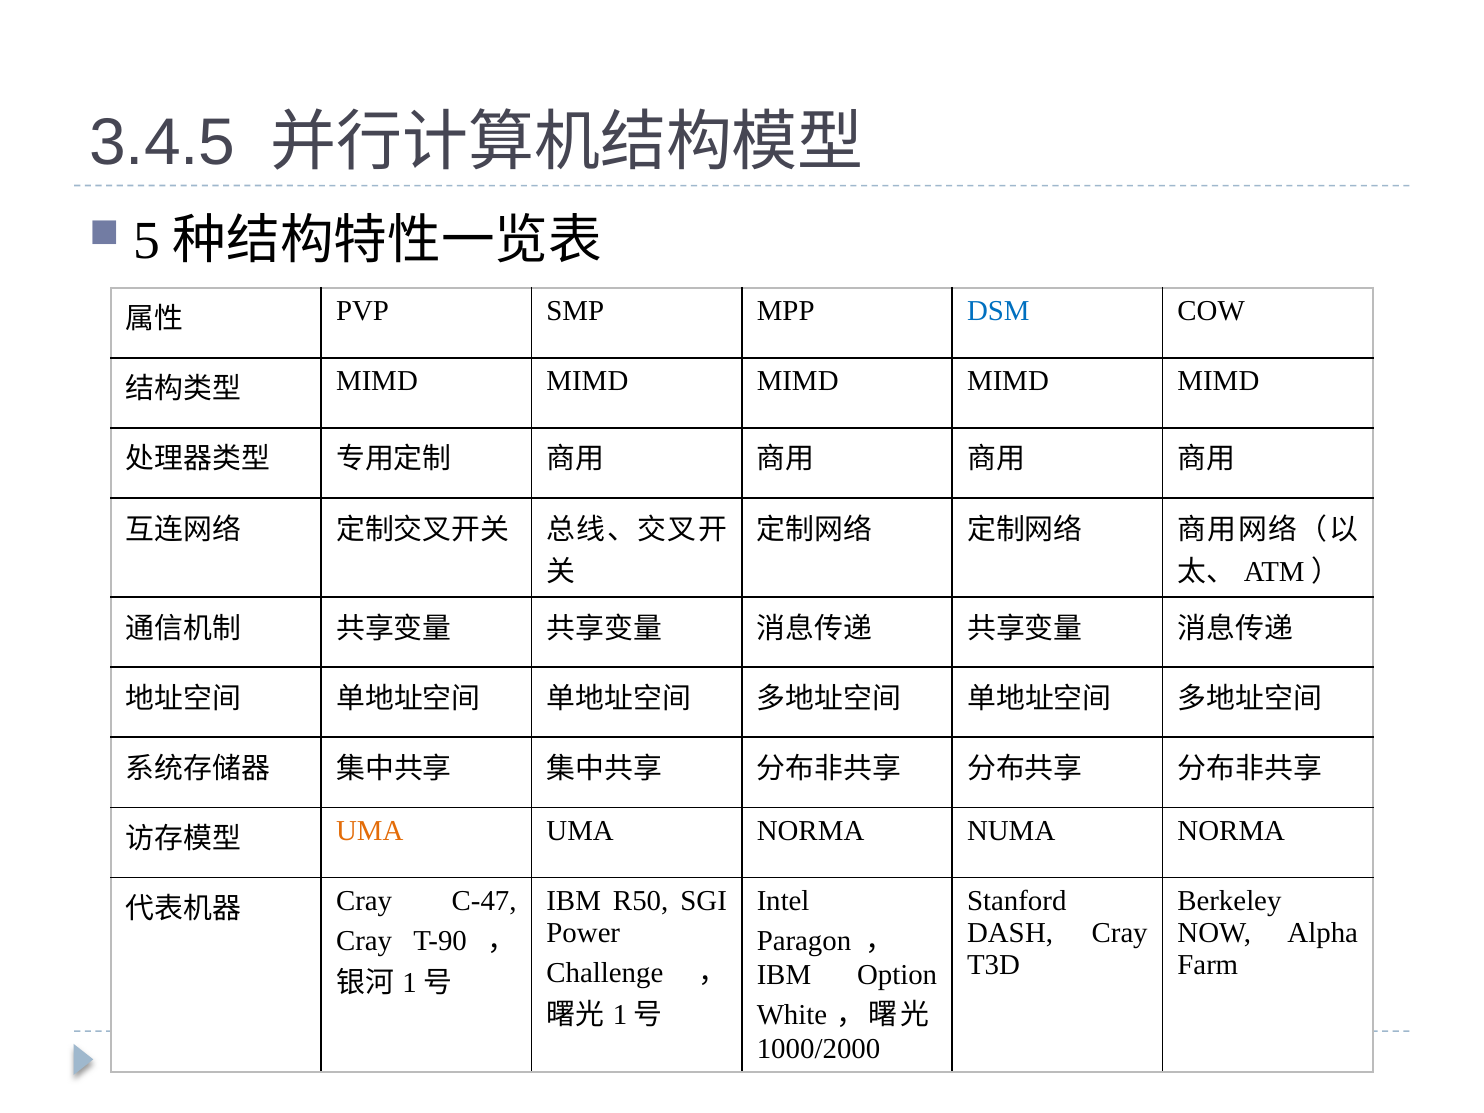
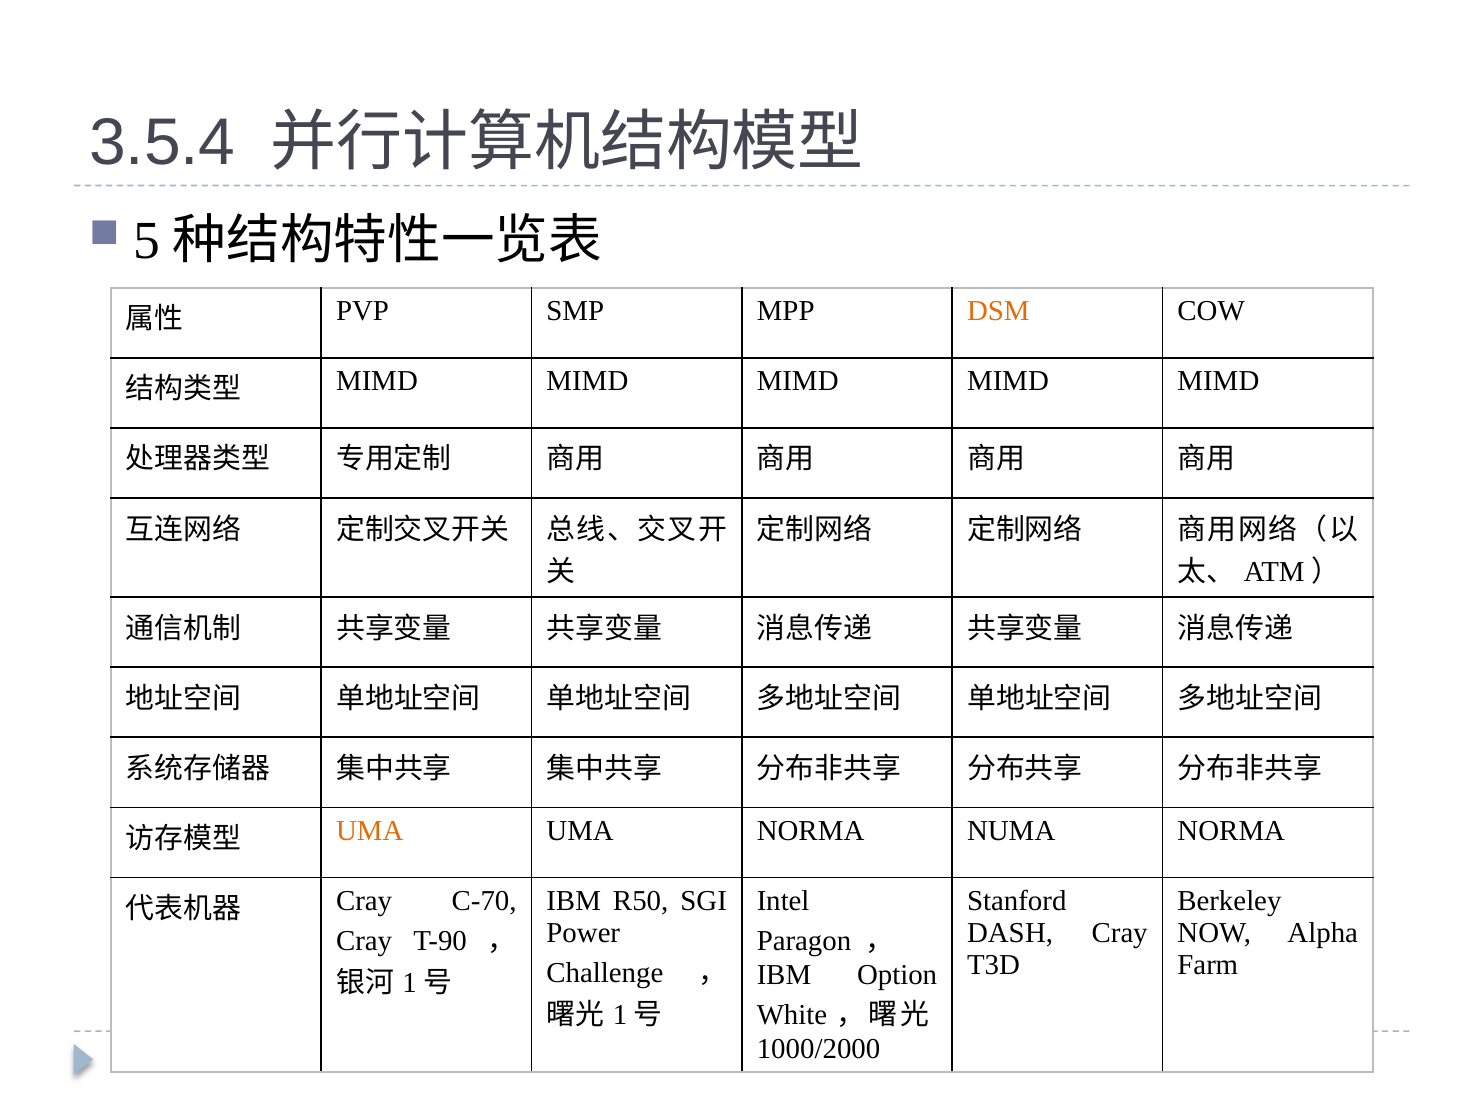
3.4.5: 3.4.5 -> 3.5.4 (162, 143)
DSM colour: blue -> orange (998, 311)
C-47: C-47 -> C-70 (484, 901)
